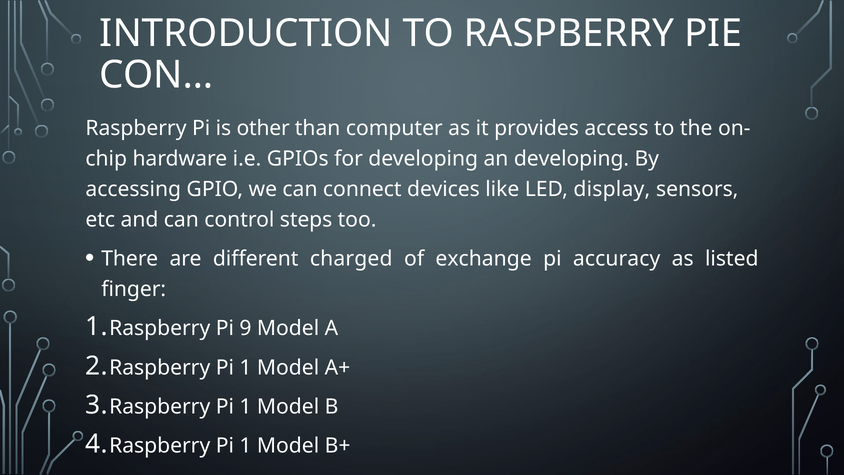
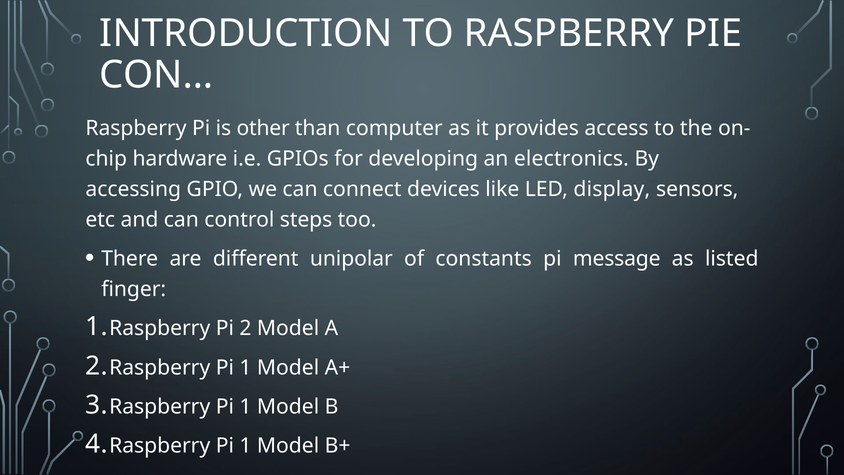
an developing: developing -> electronics (571, 159)
charged: charged -> unipolar (351, 259)
exchange: exchange -> constants (484, 259)
accuracy: accuracy -> message (617, 259)
Pi 9: 9 -> 2 (246, 328)
